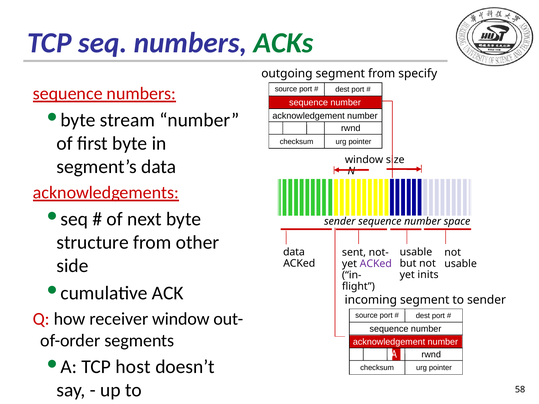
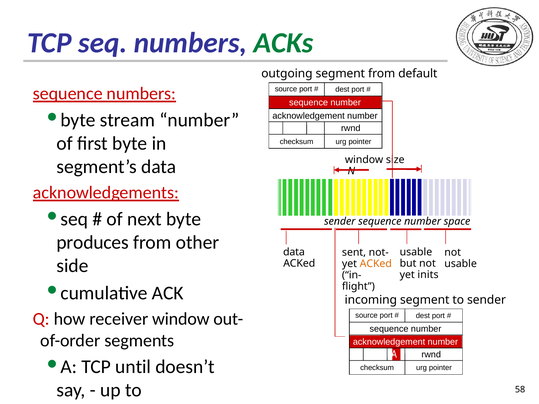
specify: specify -> default (418, 74)
structure: structure -> produces (93, 243)
ACKed colour: purple -> orange (376, 264)
host: host -> until (133, 367)
